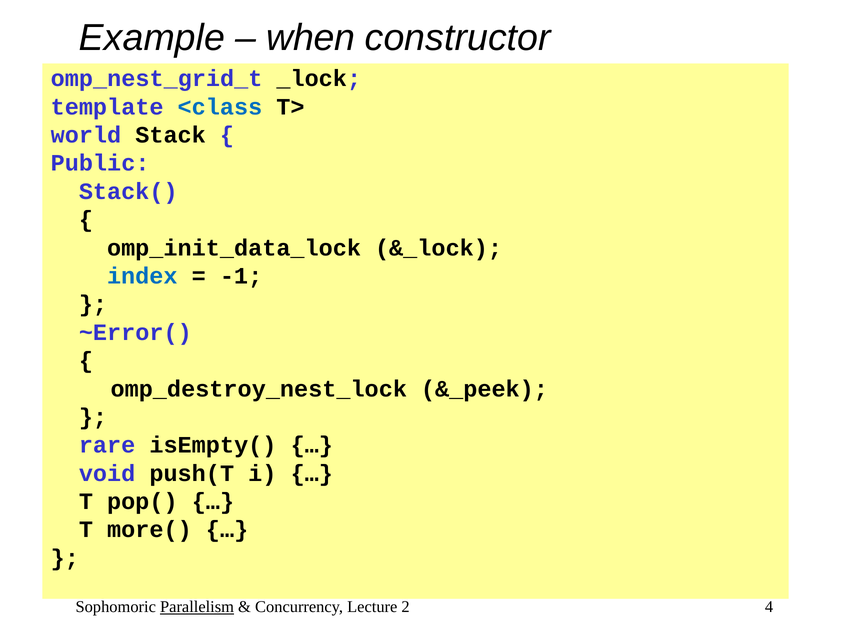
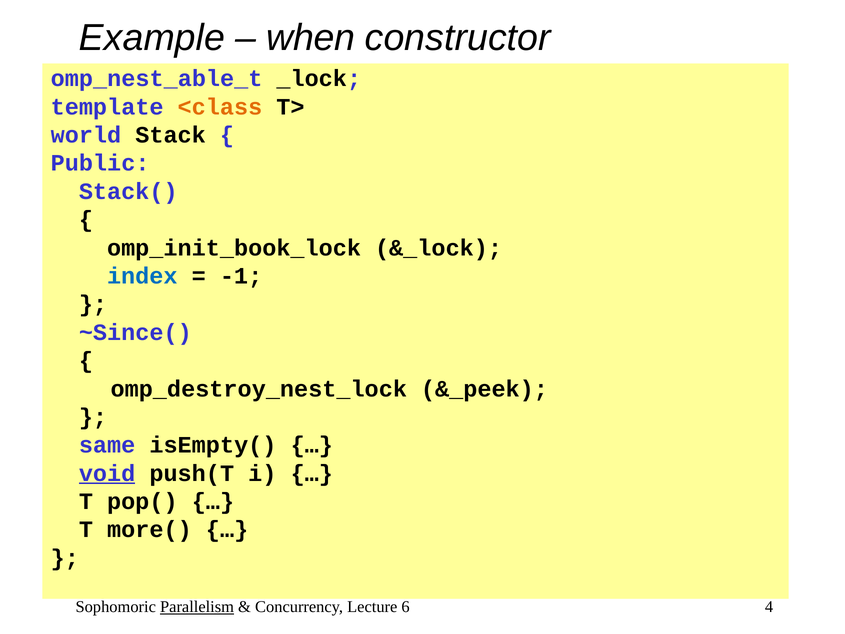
omp_nest_grid_t: omp_nest_grid_t -> omp_nest_able_t (157, 79)
<class colour: blue -> orange (220, 107)
omp_init_data_lock: omp_init_data_lock -> omp_init_book_lock (234, 248)
~Error(: ~Error( -> ~Since( (135, 332)
rare: rare -> same (107, 445)
void underline: none -> present (107, 473)
2: 2 -> 6 (406, 607)
